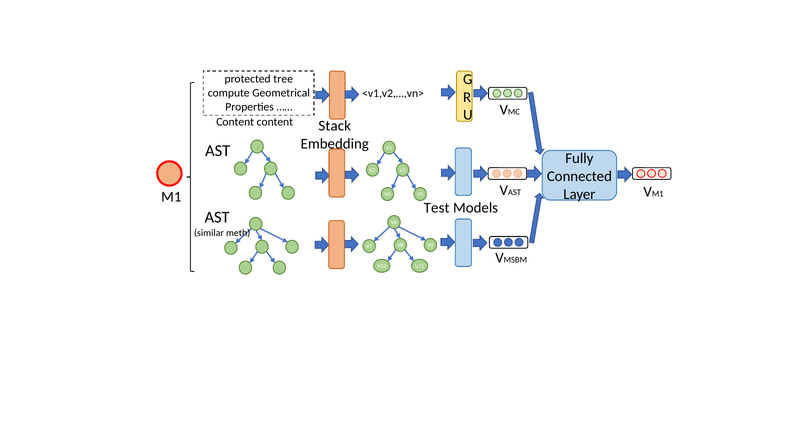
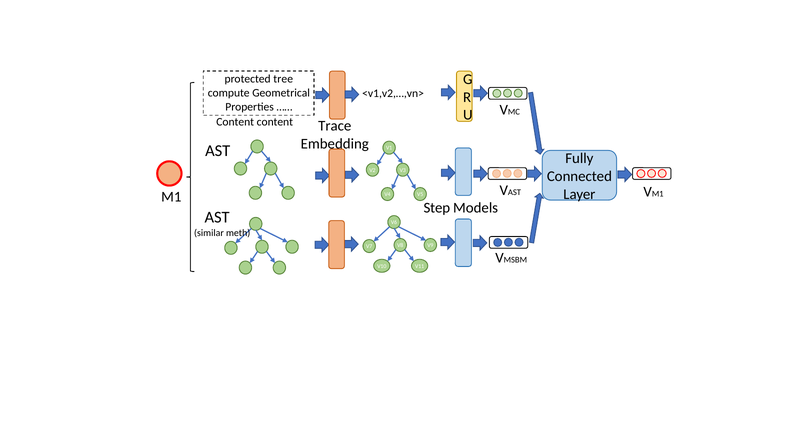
Stack: Stack -> Trace (335, 126)
Test: Test -> Step (437, 208)
